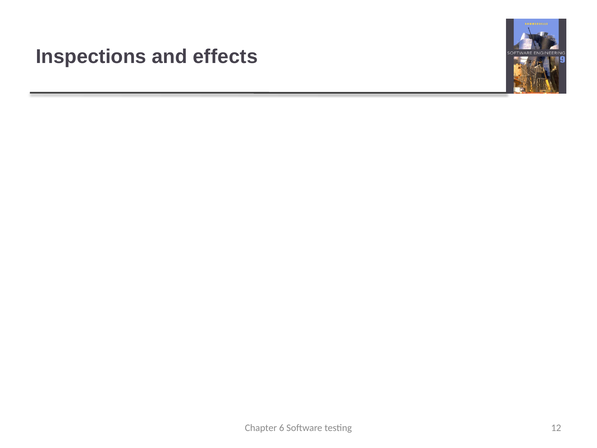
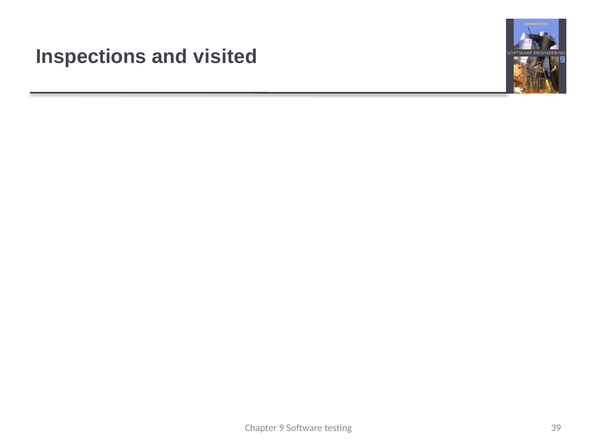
effects: effects -> visited (225, 57)
6: 6 -> 9 (282, 427)
12: 12 -> 39 (556, 427)
